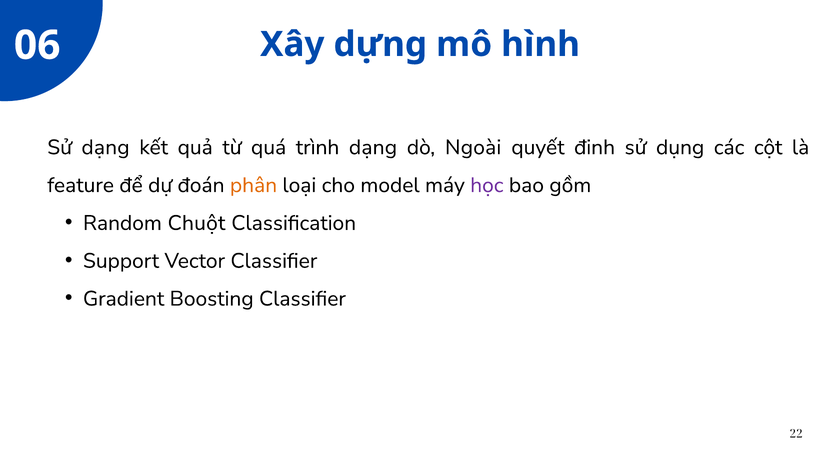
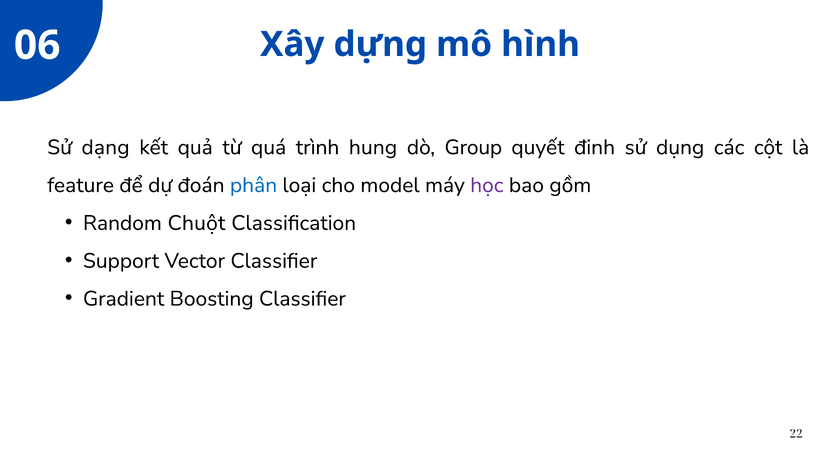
trình dạng: dạng -> hung (373, 147)
Ngoài: Ngoài -> Group (473, 147)
phân colour: orange -> blue (254, 185)
